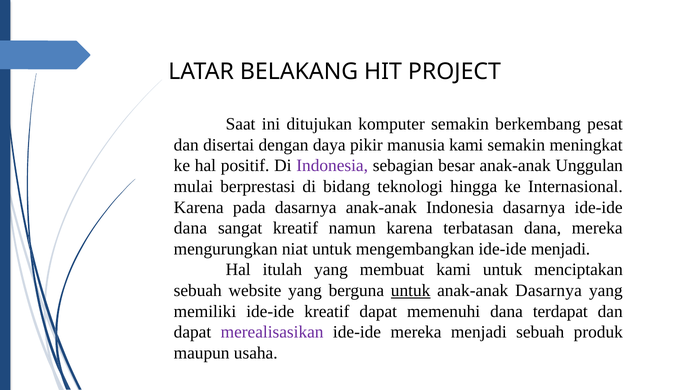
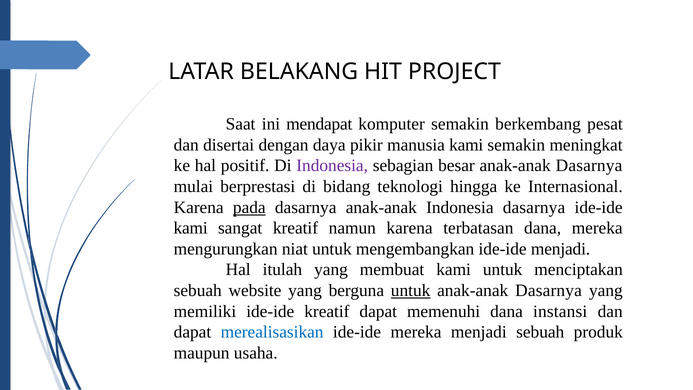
ditujukan: ditujukan -> mendapat (319, 124)
besar anak-anak Unggulan: Unggulan -> Dasarnya (589, 166)
pada underline: none -> present (249, 207)
dana: dana -> kami (191, 228)
terdapat: terdapat -> instansi (560, 311)
merealisasikan colour: purple -> blue (272, 332)
